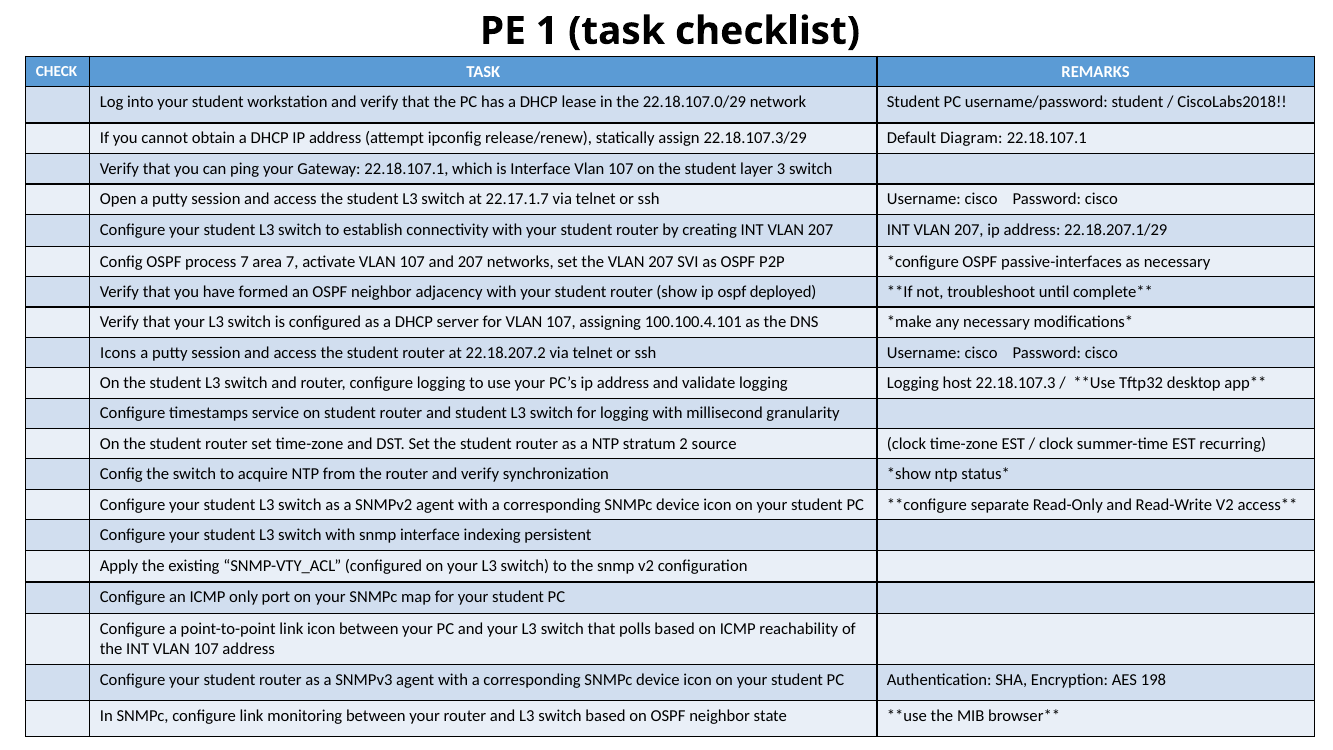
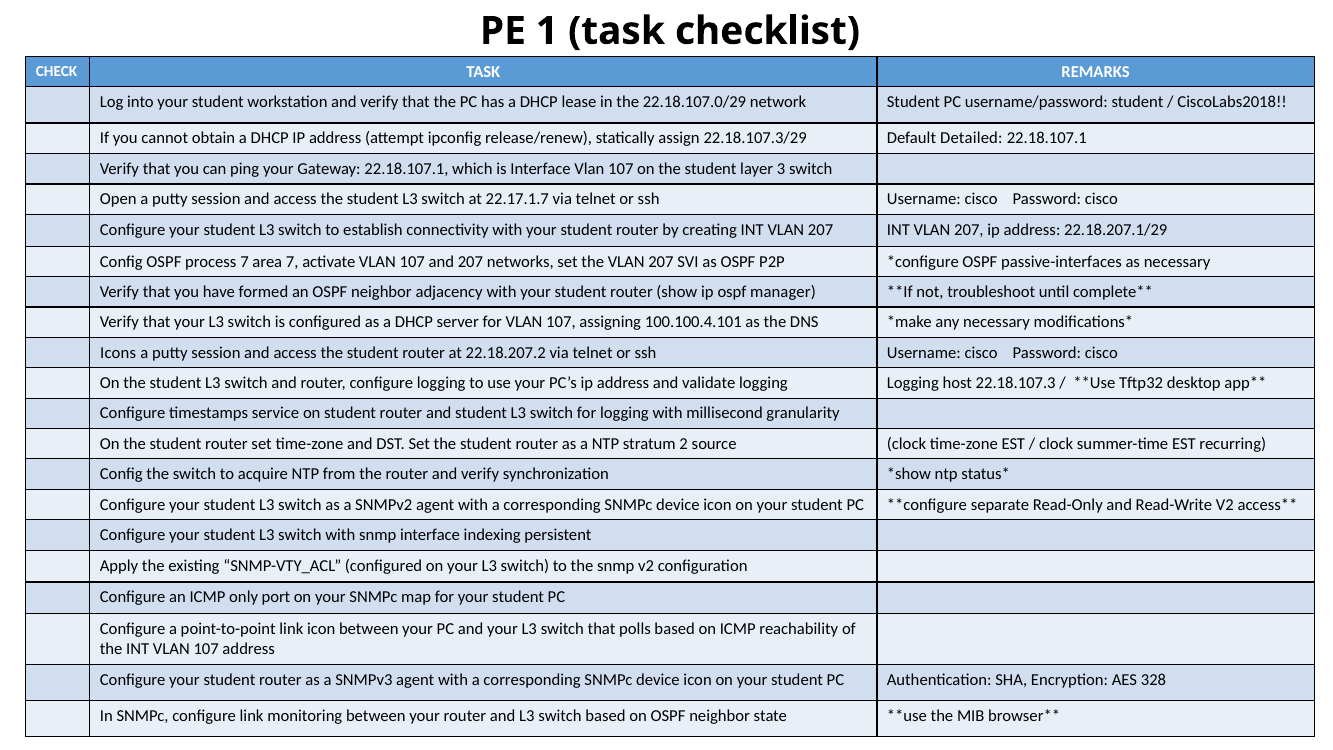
Diagram: Diagram -> Detailed (971, 138)
deployed: deployed -> manager (783, 292)
198: 198 -> 328 (1153, 679)
